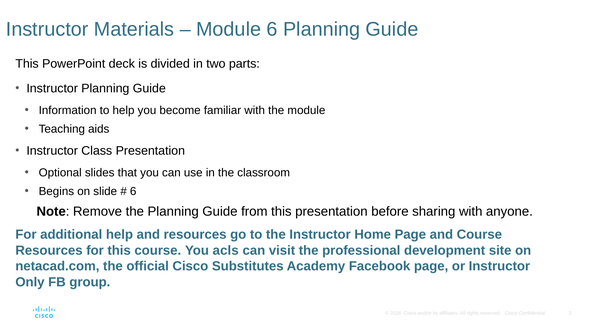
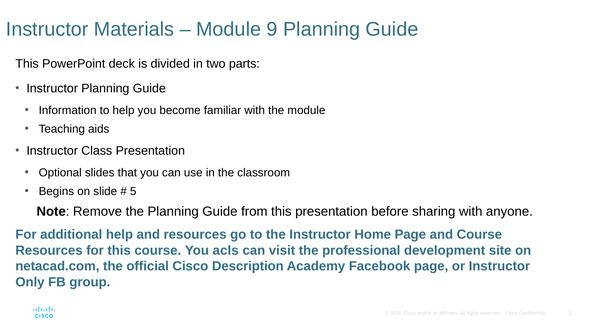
Module 6: 6 -> 9 (272, 29)
6: 6 -> 5 (133, 192)
Substitutes: Substitutes -> Description (248, 266)
